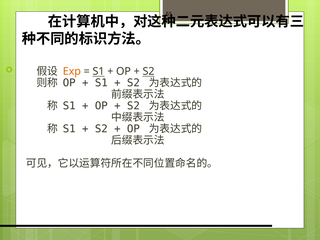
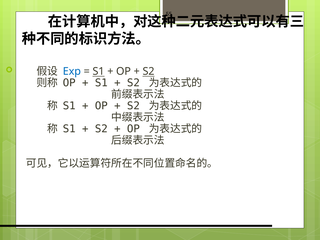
Exp colour: orange -> blue (72, 71)
